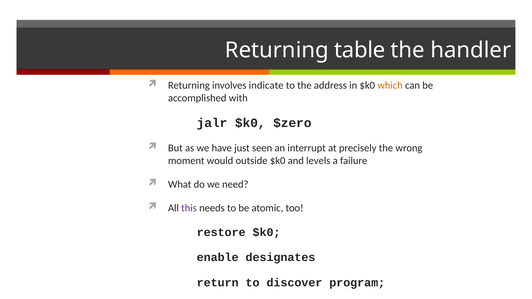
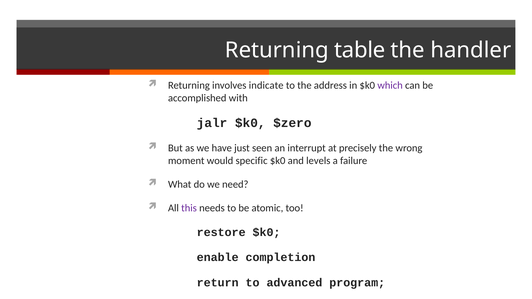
which colour: orange -> purple (390, 85)
outside: outside -> specific (252, 161)
designates: designates -> completion (280, 258)
discover: discover -> advanced (294, 283)
